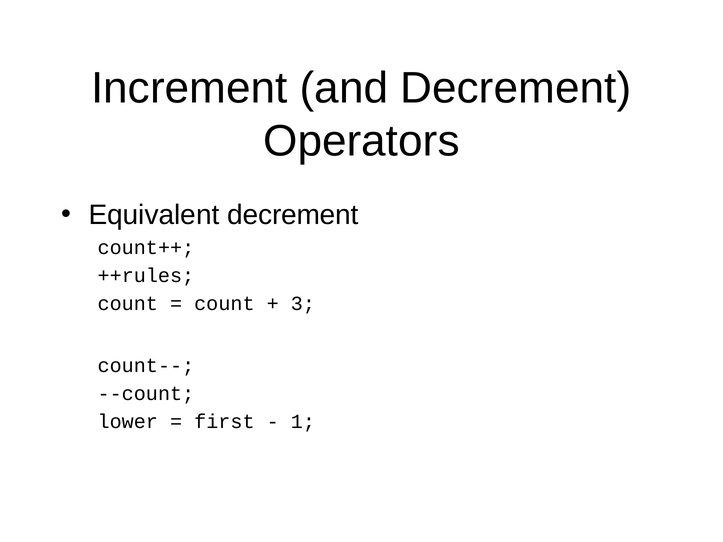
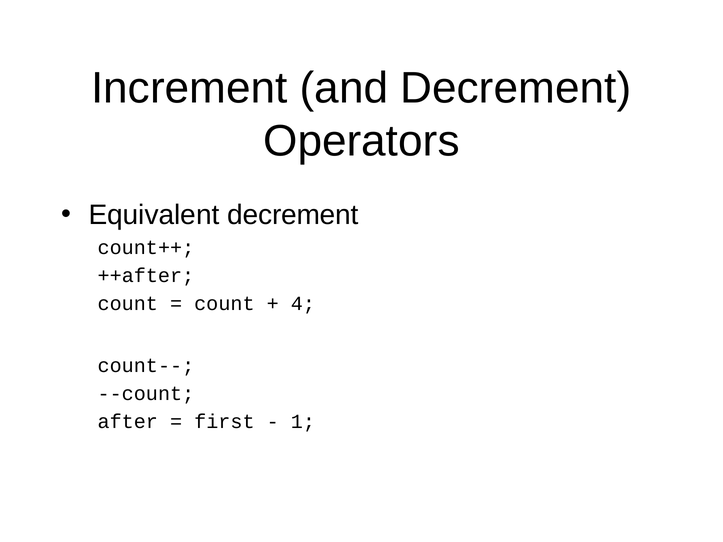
++rules: ++rules -> ++after (146, 276)
3: 3 -> 4 (303, 304)
lower: lower -> after (128, 422)
